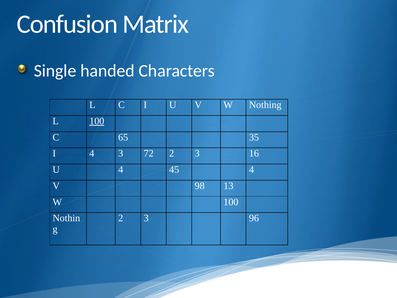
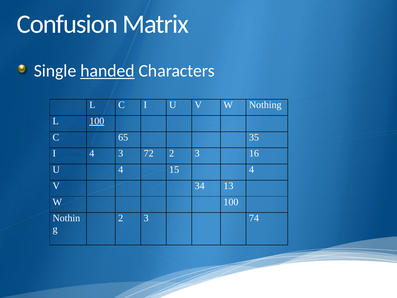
handed underline: none -> present (107, 71)
45: 45 -> 15 (174, 169)
98: 98 -> 34 (200, 186)
96: 96 -> 74 (254, 218)
